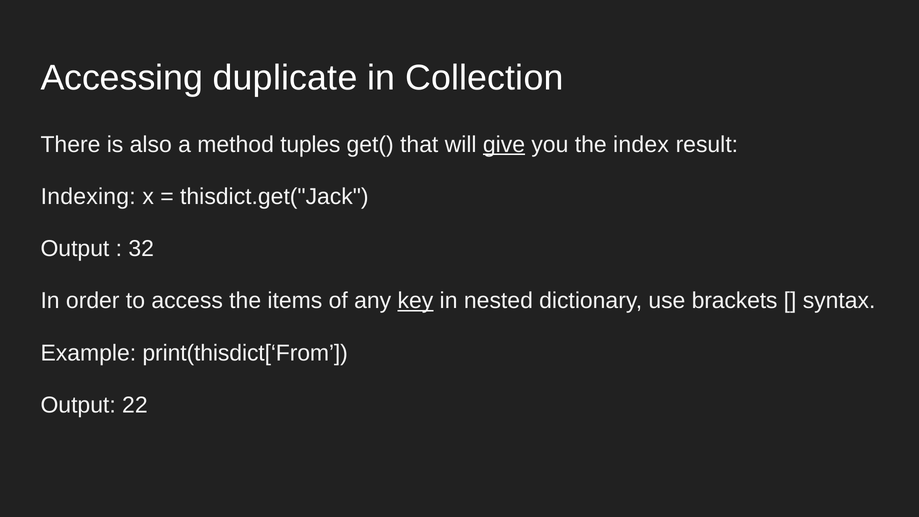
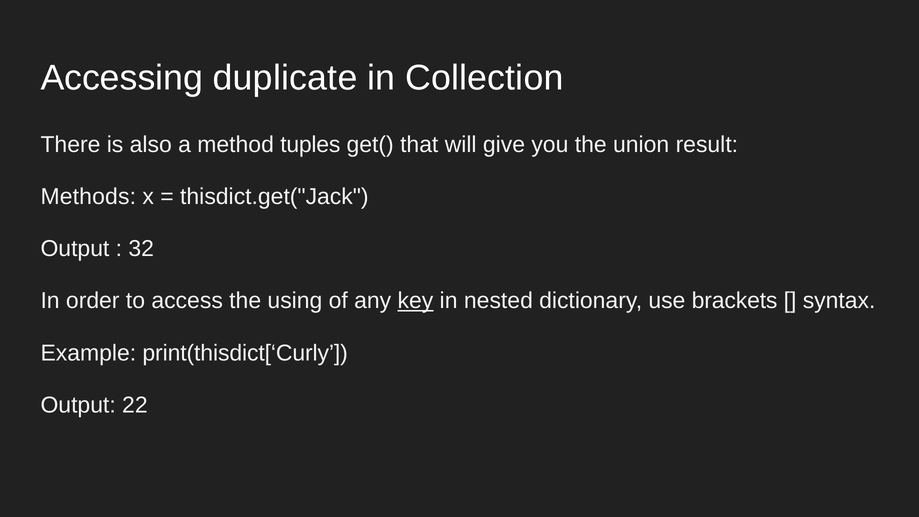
give underline: present -> none (504, 145)
index: index -> union (641, 145)
Indexing: Indexing -> Methods (88, 197)
items: items -> using (295, 301)
print(thisdict[‘From: print(thisdict[‘From -> print(thisdict[‘Curly (245, 353)
